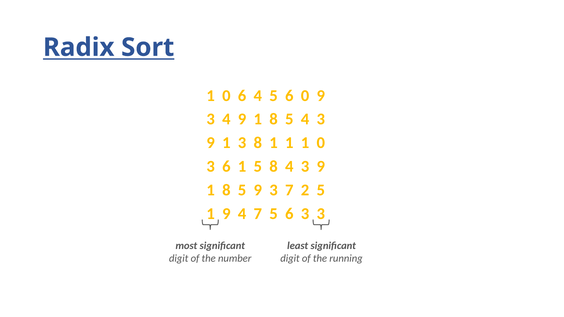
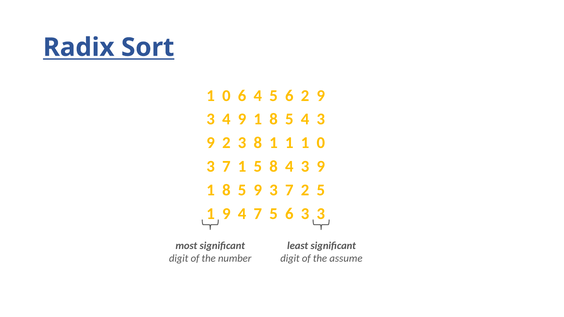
6 0: 0 -> 2 (305, 96)
1: 1 -> 2 (226, 143)
6: 6 -> 7 (226, 167)
running: running -> assume (346, 258)
